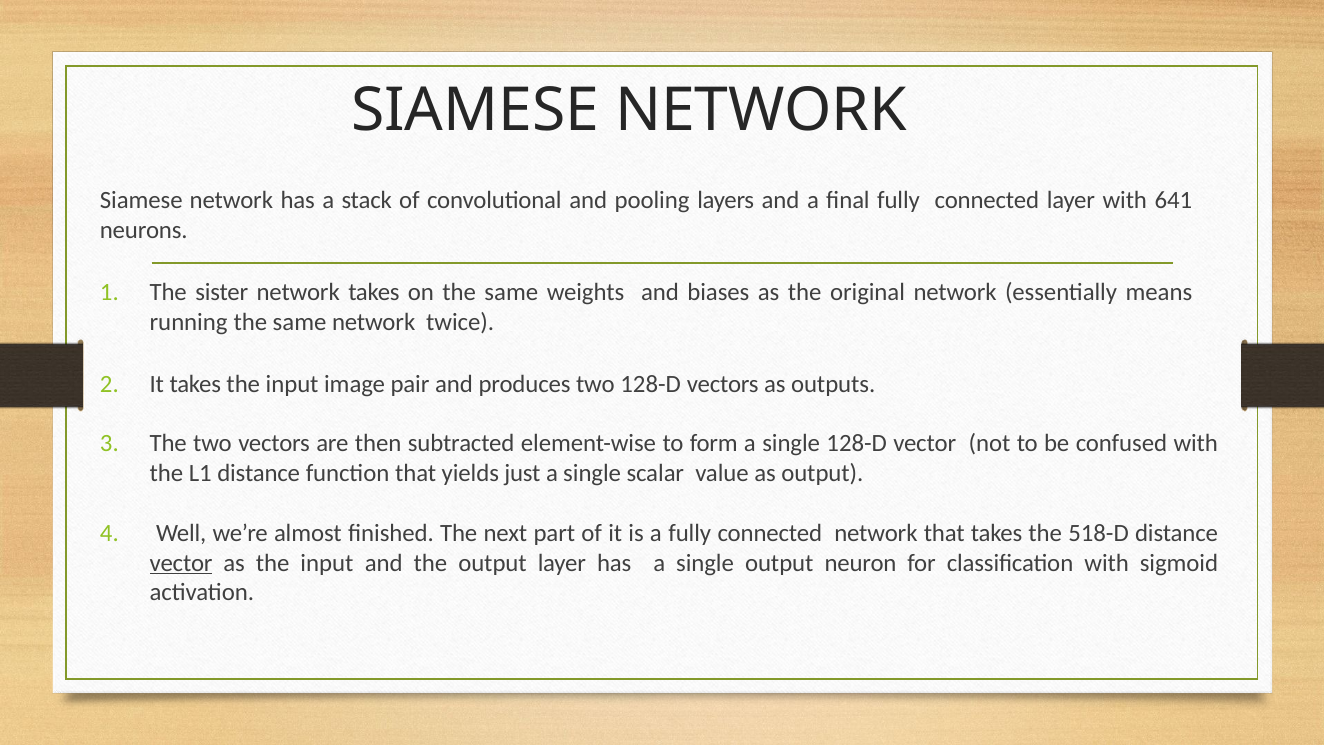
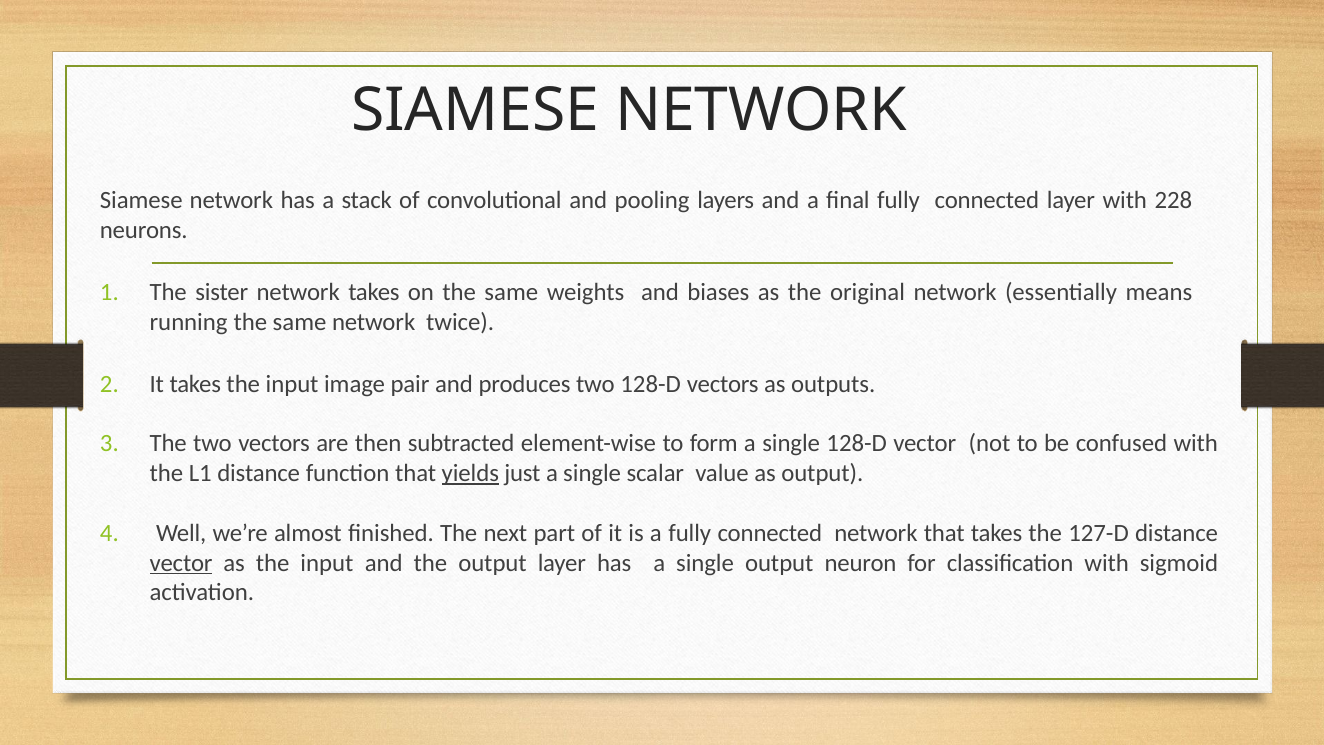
641: 641 -> 228 (1173, 200)
yields underline: none -> present (470, 473)
518-D: 518-D -> 127-D (1099, 533)
